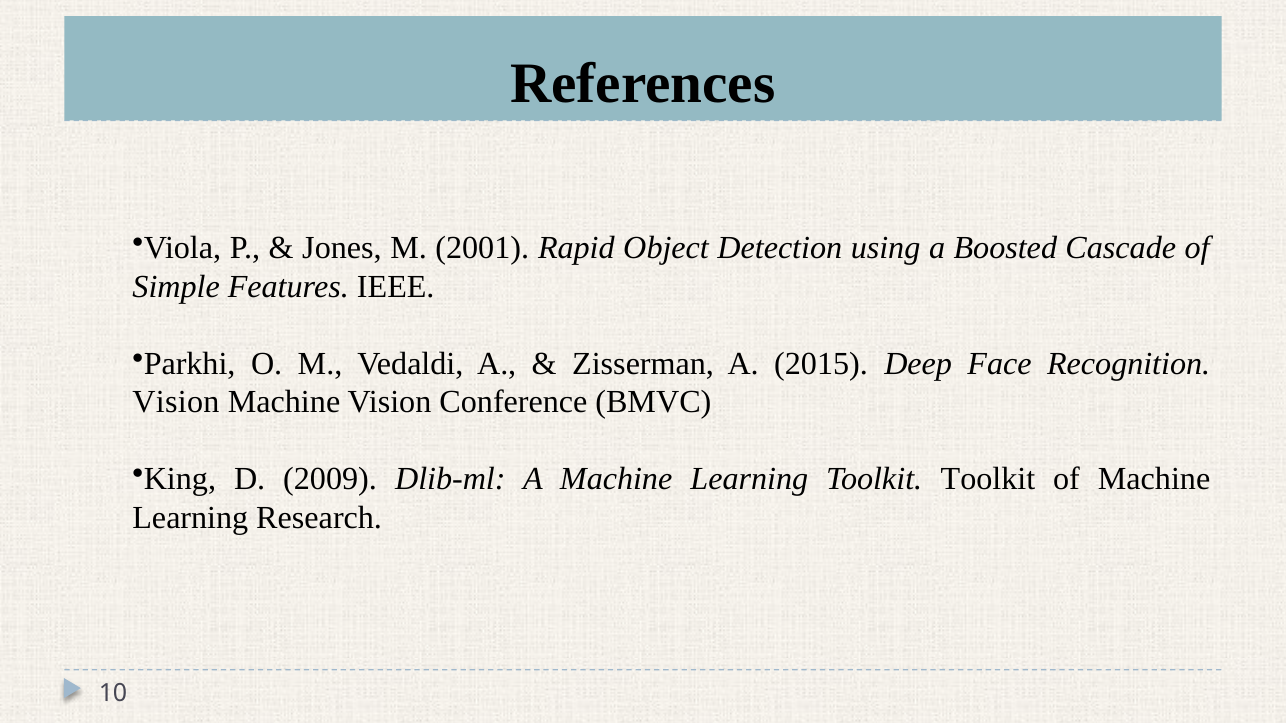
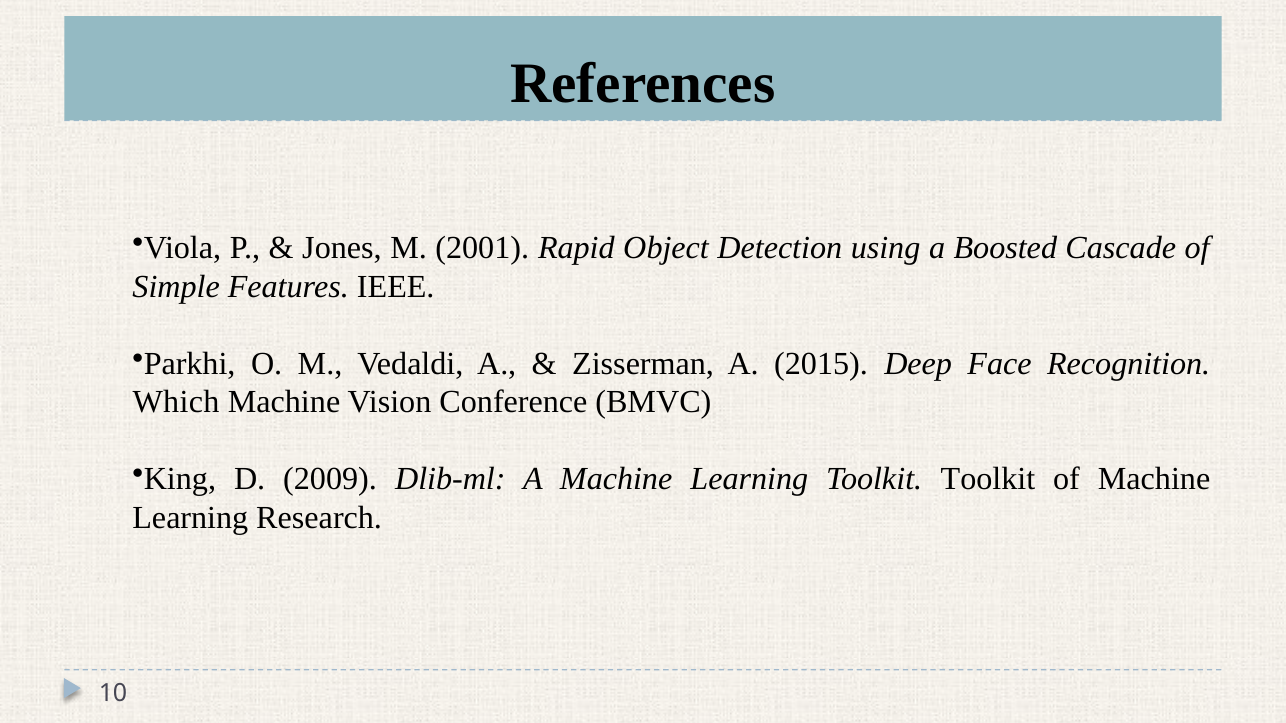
Vision: Vision -> Which (176, 402)
